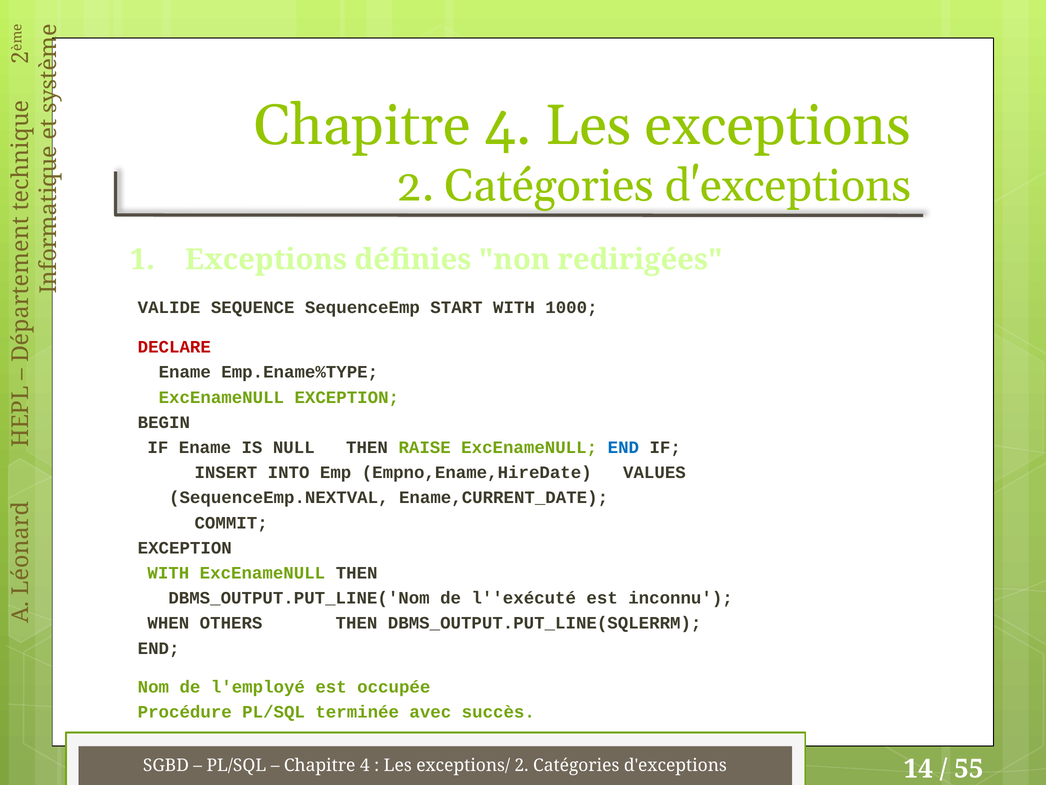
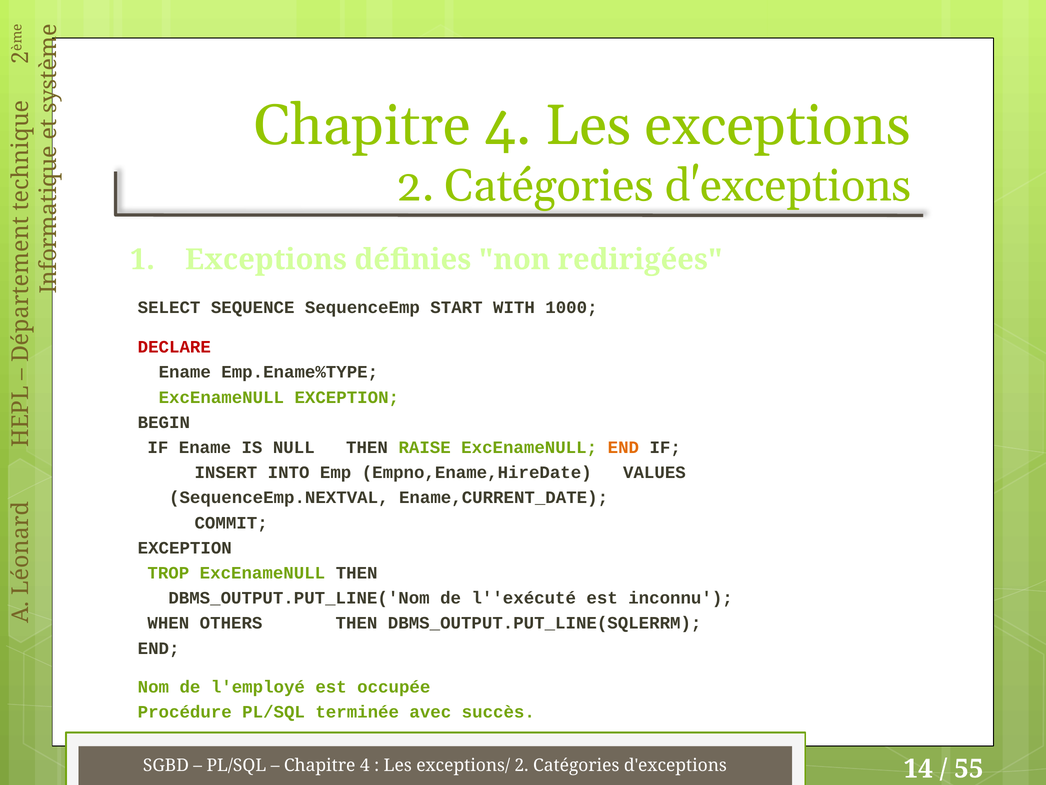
VALIDE: VALIDE -> SELECT (169, 307)
END colour: blue -> orange (623, 447)
WITH: WITH -> TROP (168, 573)
